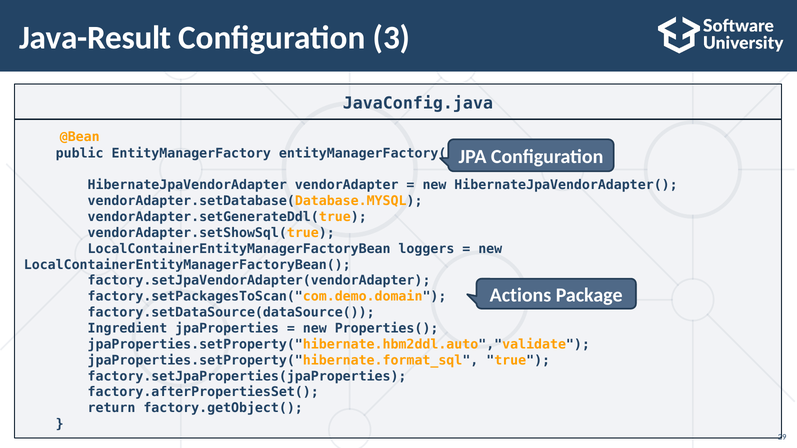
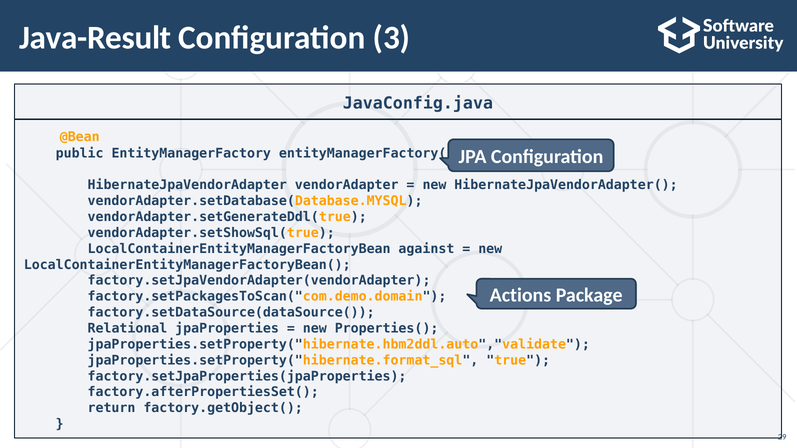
loggers: loggers -> against (426, 249)
Ingredient: Ingredient -> Relational (127, 329)
